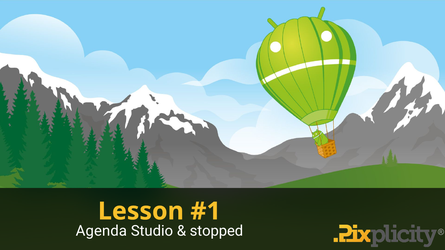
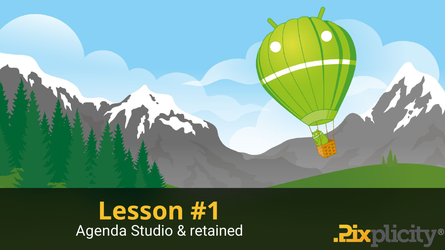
stopped: stopped -> retained (216, 231)
